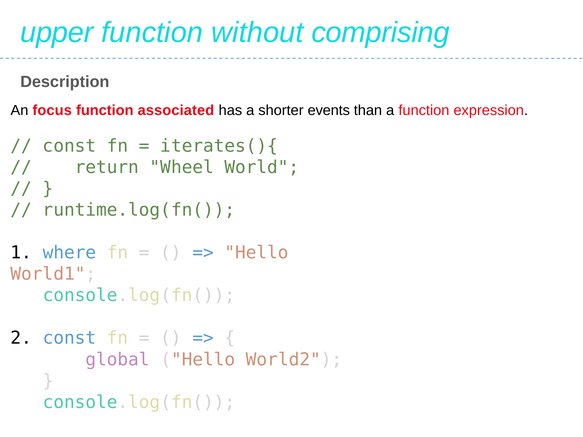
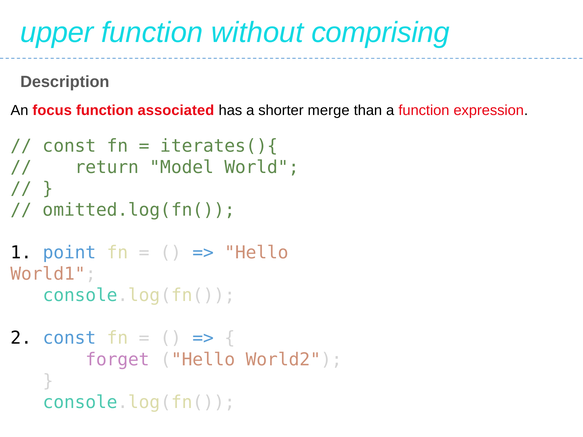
events: events -> merge (329, 111)
Wheel: Wheel -> Model (182, 167)
runtime.log(fn(: runtime.log(fn( -> omitted.log(fn( (139, 210)
where: where -> point (69, 253)
global: global -> forget (118, 360)
